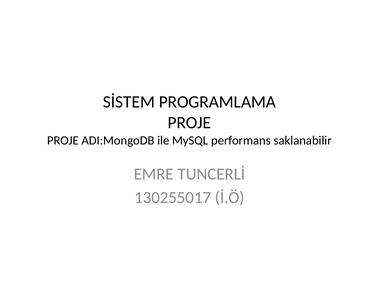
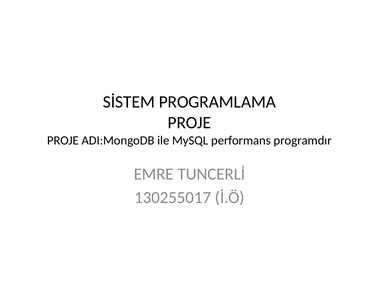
saklanabilir: saklanabilir -> programdır (303, 140)
